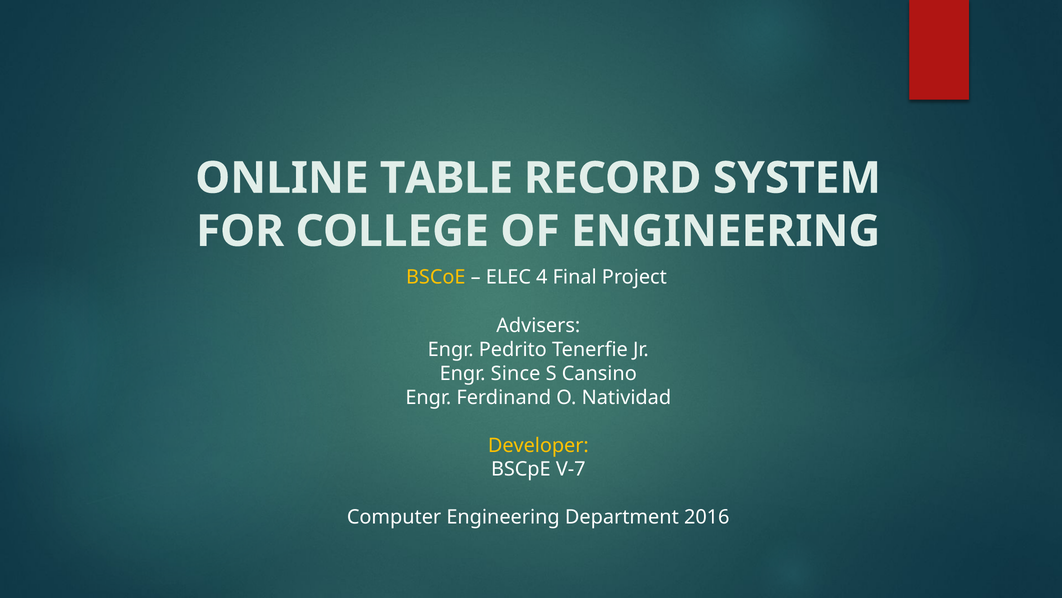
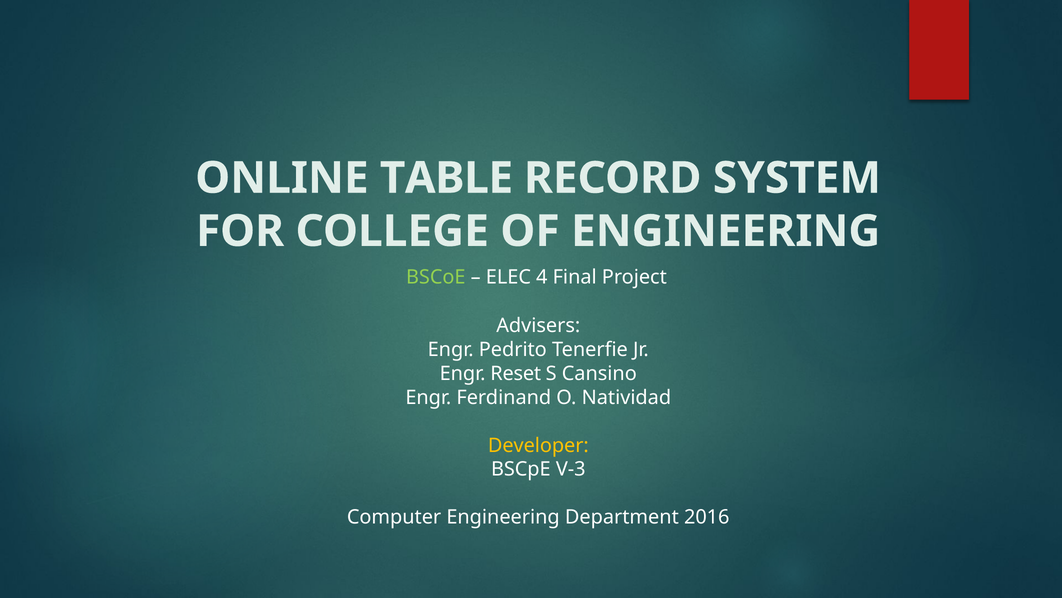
BSCoE colour: yellow -> light green (436, 277)
Since: Since -> Reset (516, 373)
V-7: V-7 -> V-3 (571, 469)
